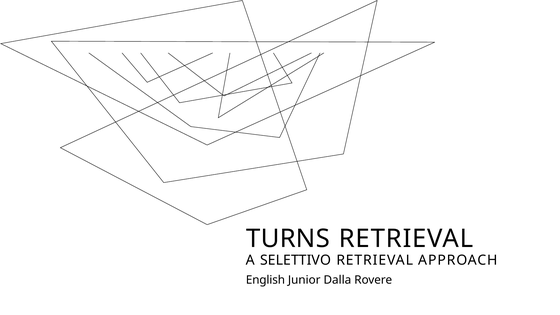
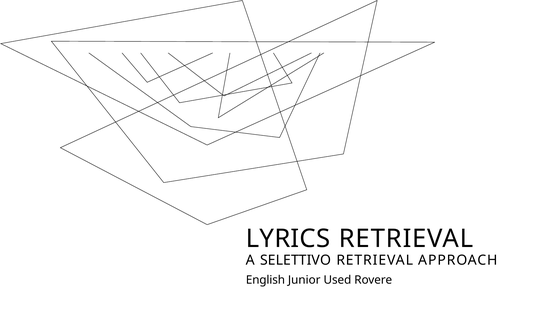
TURNS: TURNS -> LYRICS (288, 239)
Dalla: Dalla -> Used (337, 280)
